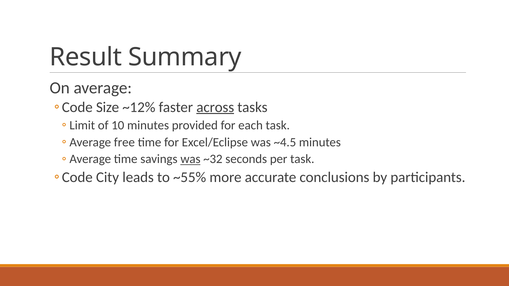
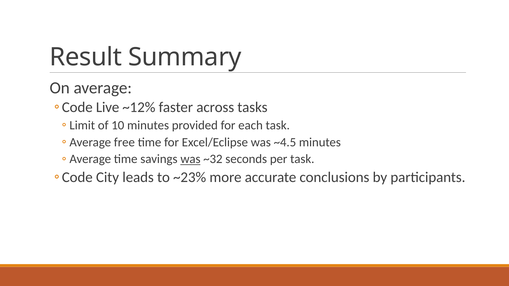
Size: Size -> Live (108, 107)
across underline: present -> none (215, 107)
~55%: ~55% -> ~23% (190, 177)
